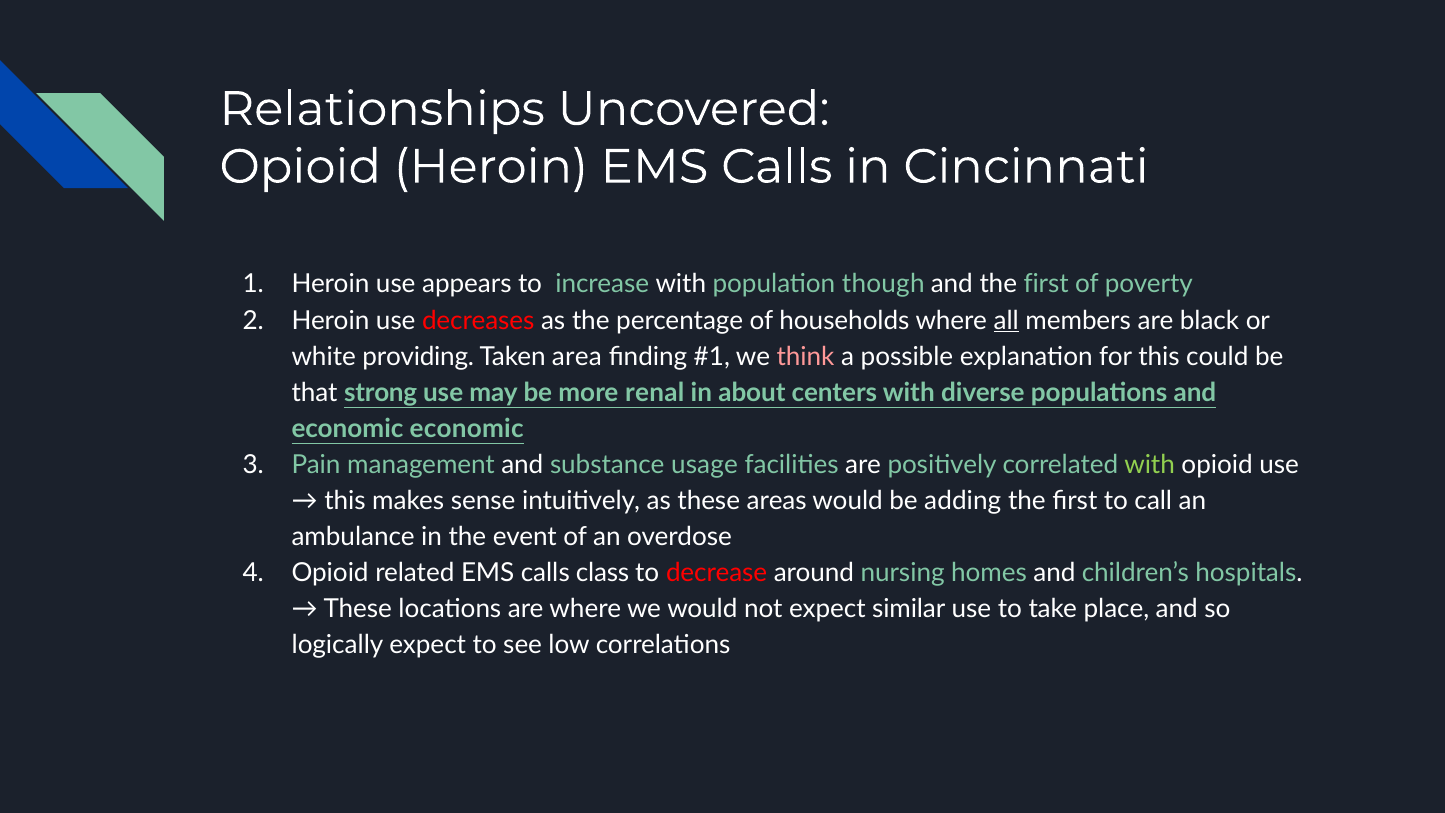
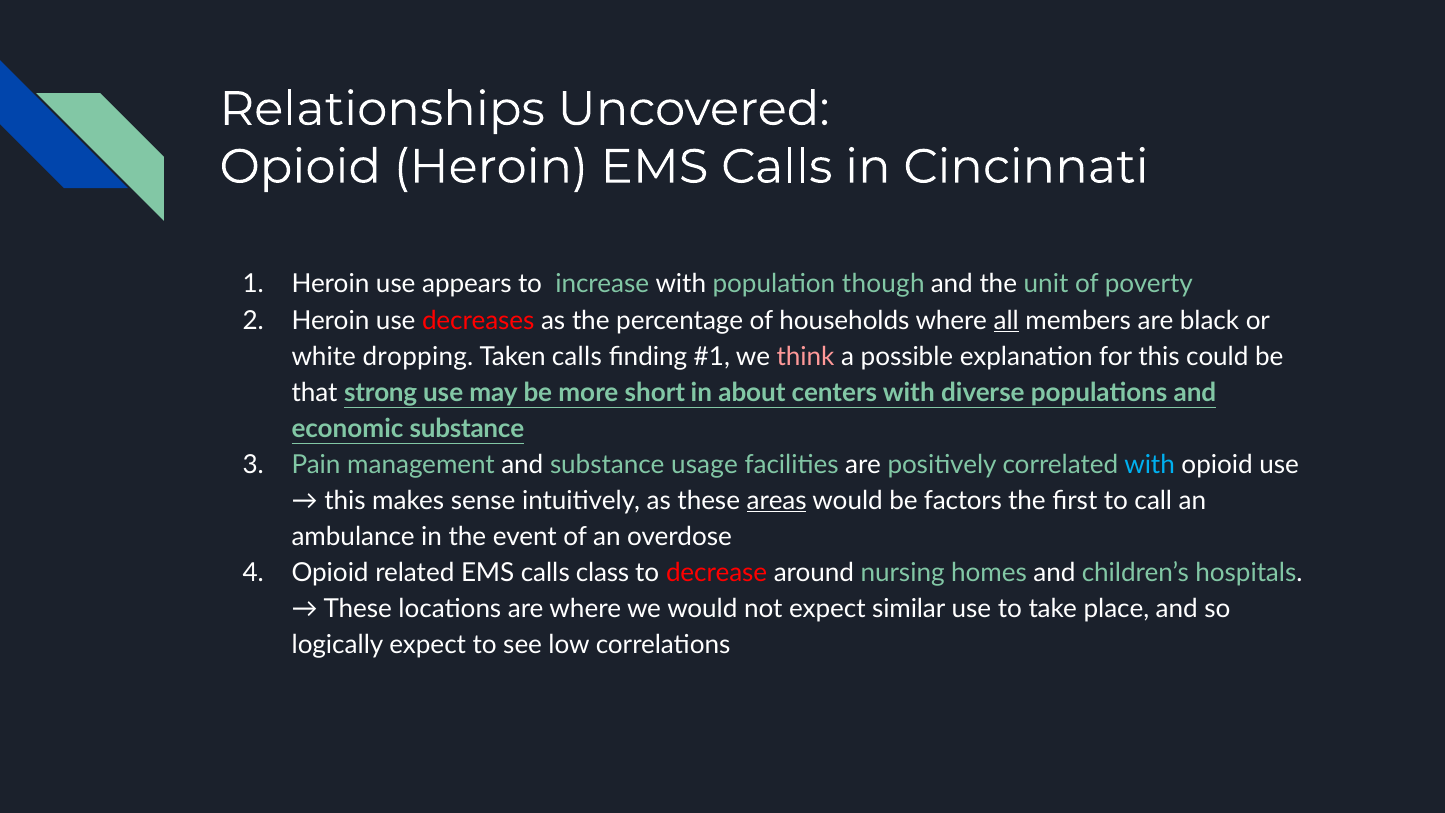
and the first: first -> unit (1046, 284)
providing: providing -> dropping (418, 356)
Taken area: area -> calls (577, 356)
renal: renal -> short (655, 392)
economic economic: economic -> substance (467, 428)
with colour: light green -> light blue (1150, 464)
areas underline: none -> present (777, 500)
adding: adding -> factors (963, 500)
